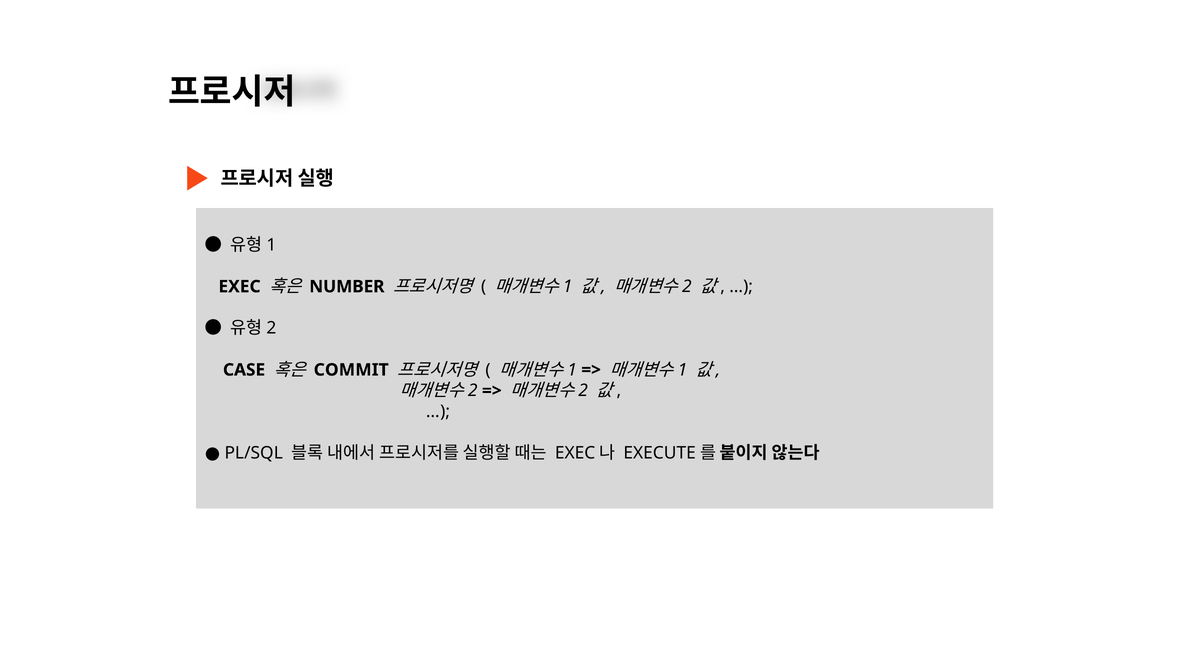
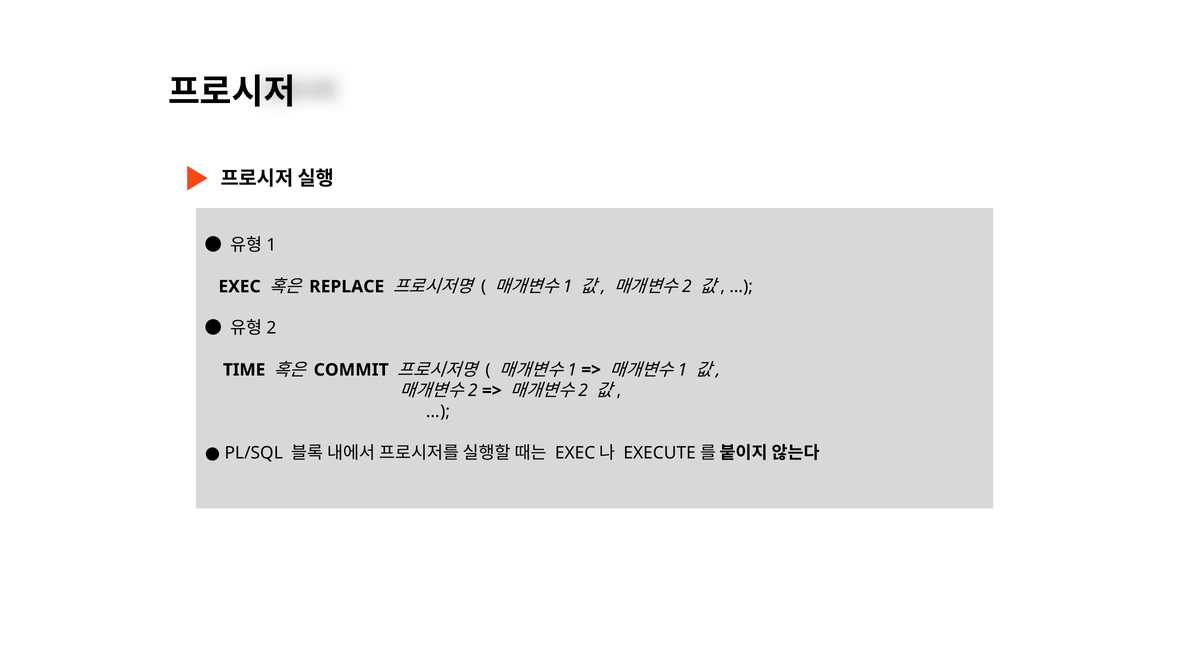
NUMBER: NUMBER -> REPLACE (347, 287)
CASE: CASE -> TIME (244, 370)
